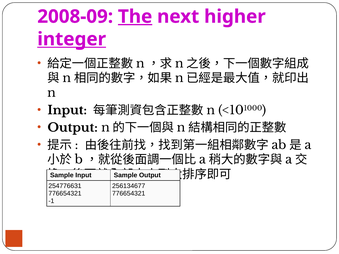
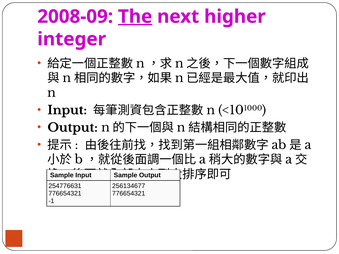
integer underline: present -> none (72, 39)
